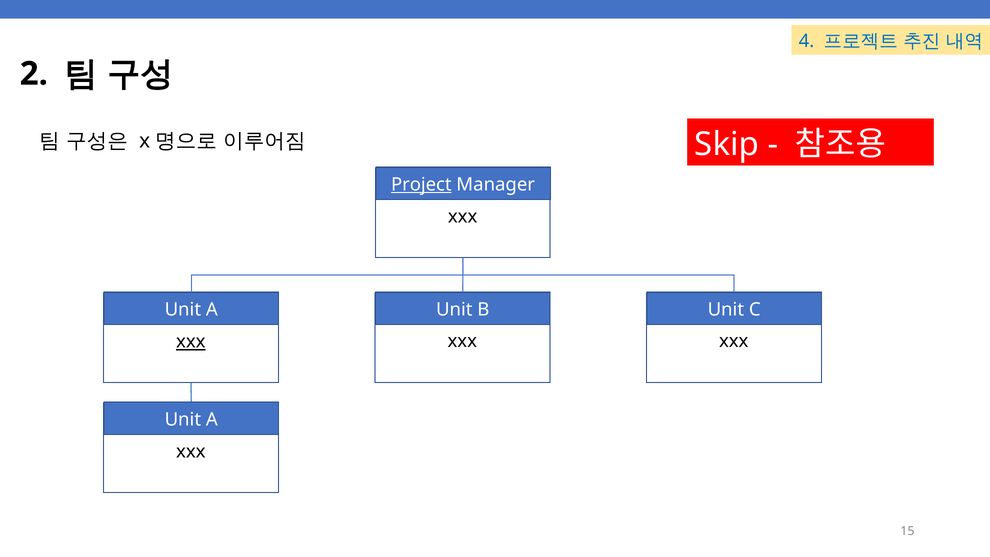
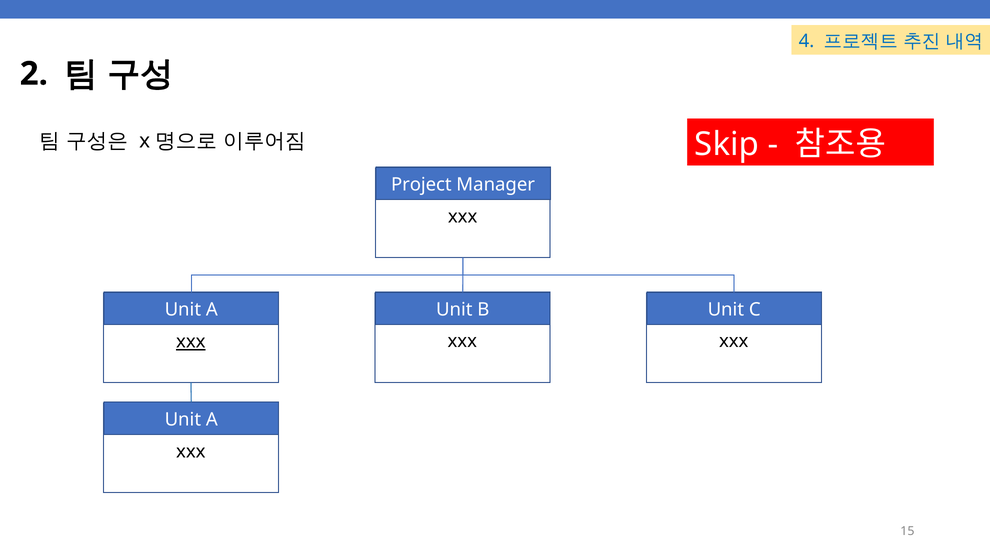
Project underline: present -> none (421, 185)
